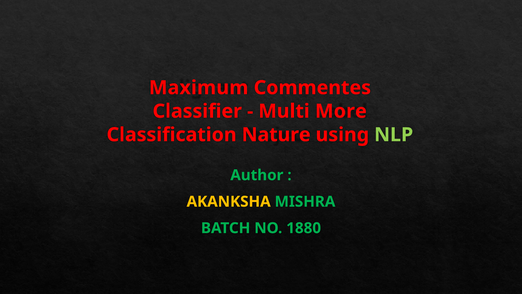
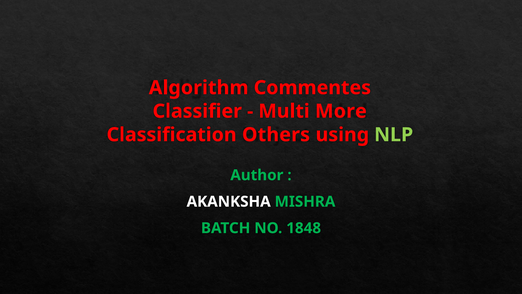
Maximum: Maximum -> Algorithm (199, 88)
Nature: Nature -> Others (276, 135)
AKANKSHA colour: yellow -> white (229, 201)
1880: 1880 -> 1848 (304, 228)
